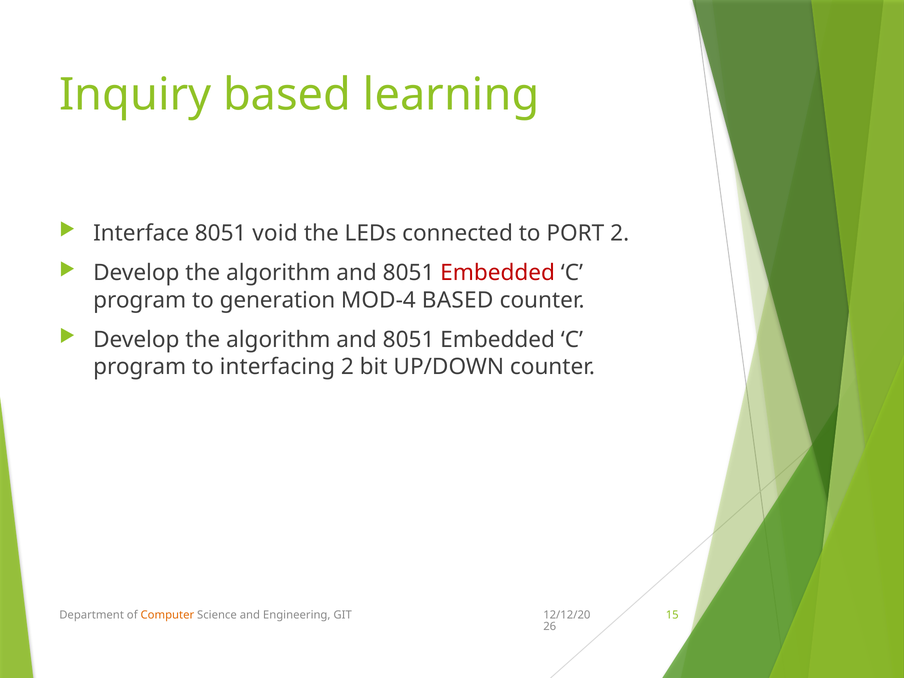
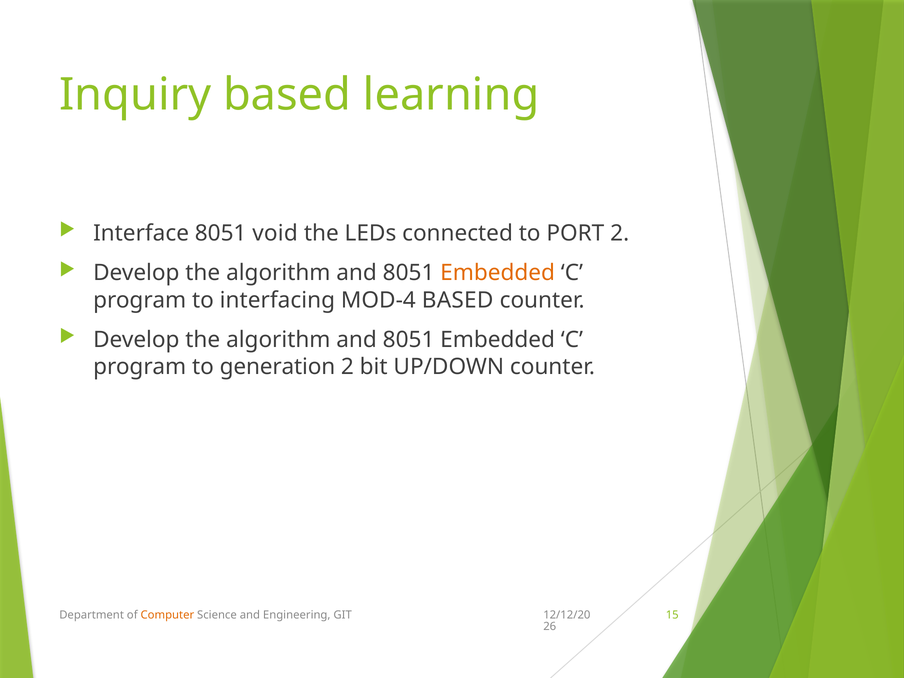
Embedded colour: red -> orange (498, 273)
generation: generation -> interfacing (277, 300)
interfacing: interfacing -> generation (277, 367)
